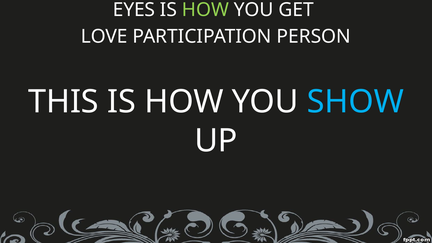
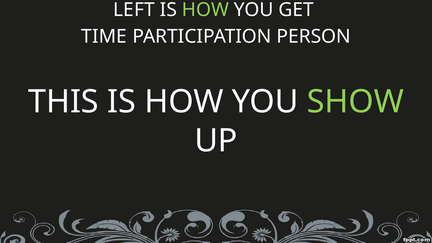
EYES: EYES -> LEFT (134, 10)
LOVE: LOVE -> TIME (104, 37)
SHOW colour: light blue -> light green (355, 102)
